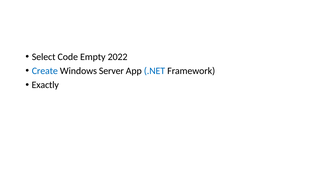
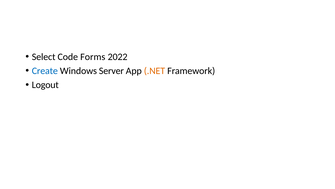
Empty: Empty -> Forms (93, 57)
.NET colour: blue -> orange (155, 71)
Exactly: Exactly -> Logout (45, 85)
